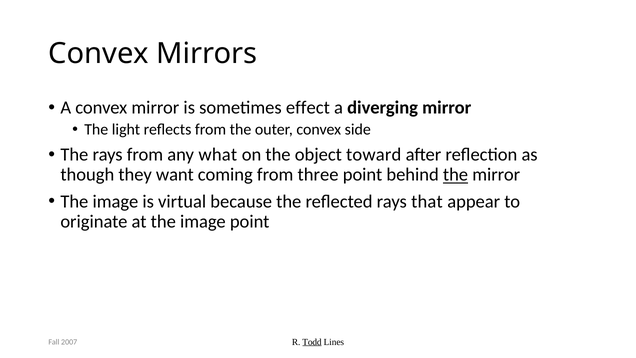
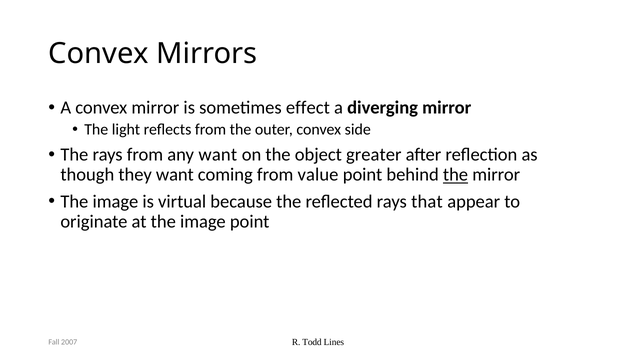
any what: what -> want (218, 155)
toward: toward -> greater (374, 155)
three: three -> value (318, 175)
Todd underline: present -> none (312, 342)
